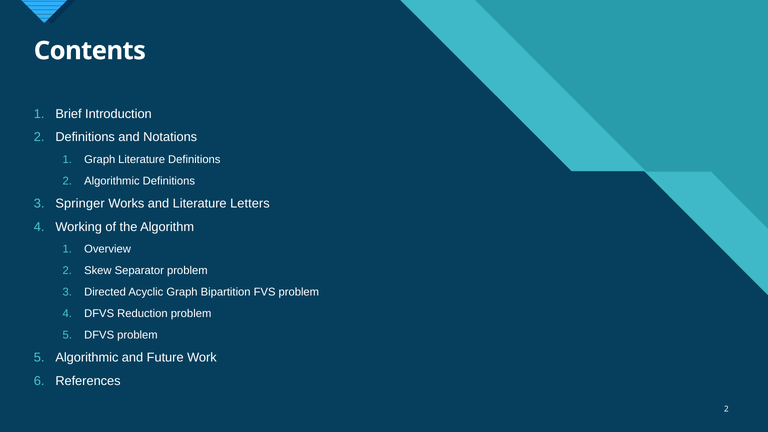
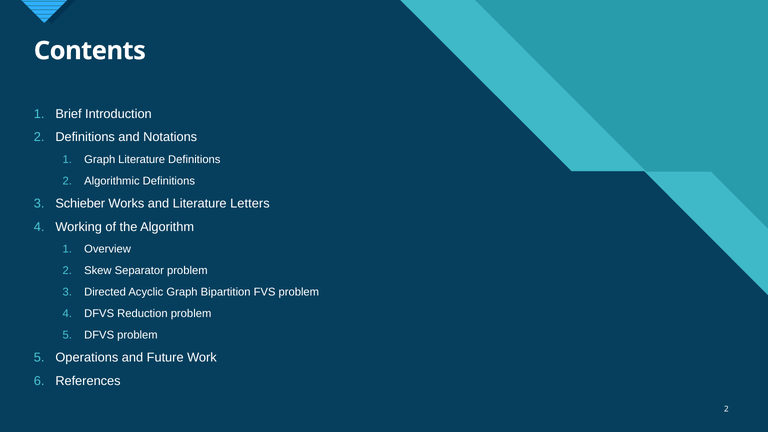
Springer: Springer -> Schieber (80, 203)
Algorithmic: Algorithmic -> Operations (87, 357)
